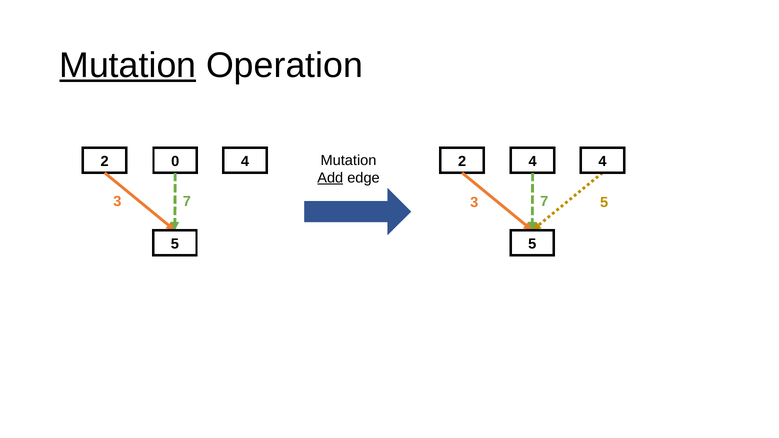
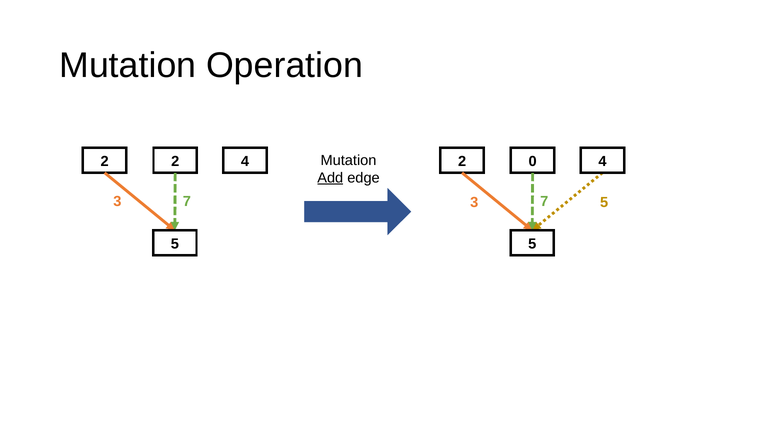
Mutation underline: present -> none (128, 65)
2 0: 0 -> 2 (175, 161)
2 4: 4 -> 0 (533, 161)
